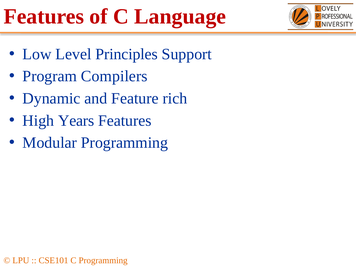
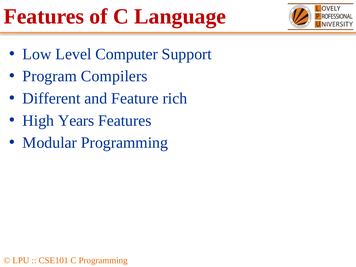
Principles: Principles -> Computer (127, 54)
Dynamic: Dynamic -> Different (51, 98)
